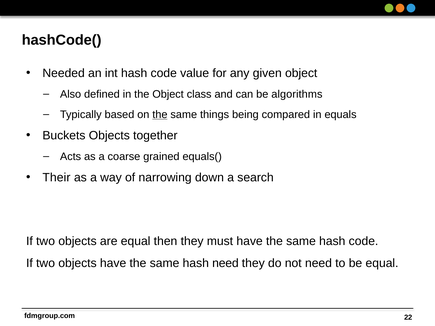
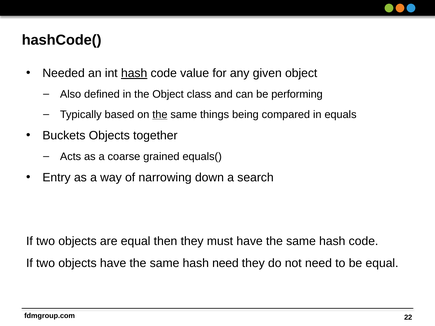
hash underline: none -> present (134, 73)
algorithms: algorithms -> performing (297, 94)
Their: Their -> Entry (57, 178)
